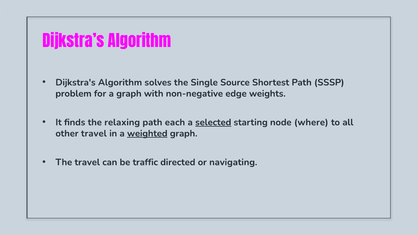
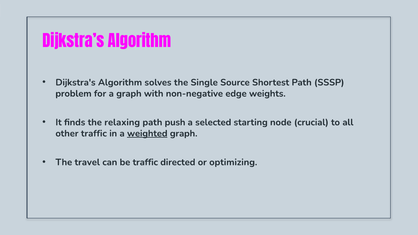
each: each -> push (175, 122)
selected underline: present -> none (213, 122)
where: where -> crucial (311, 122)
other travel: travel -> traffic (94, 133)
navigating: navigating -> optimizing (233, 162)
